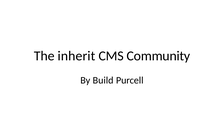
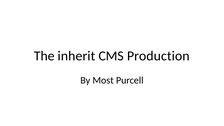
Community: Community -> Production (158, 56)
Build: Build -> Most (103, 80)
